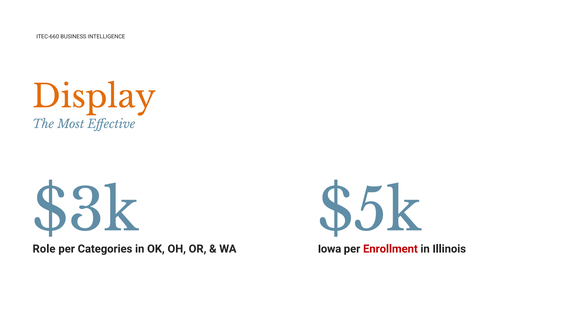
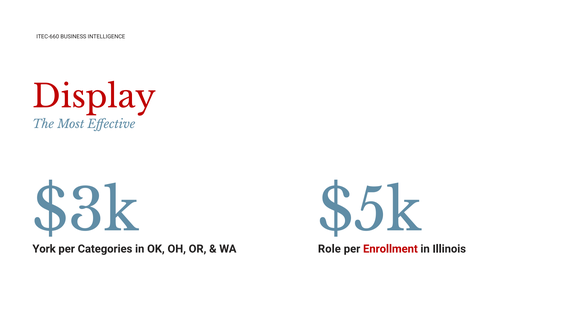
Display colour: orange -> red (94, 97)
Role: Role -> York (44, 249)
Iowa: Iowa -> Role (329, 249)
